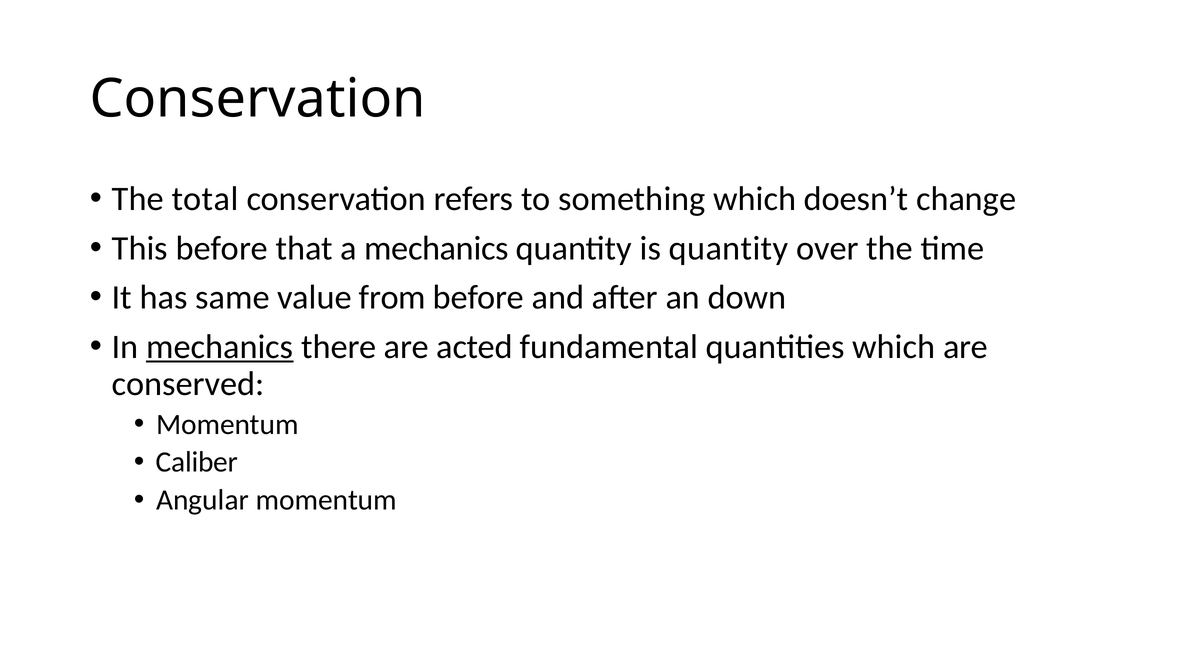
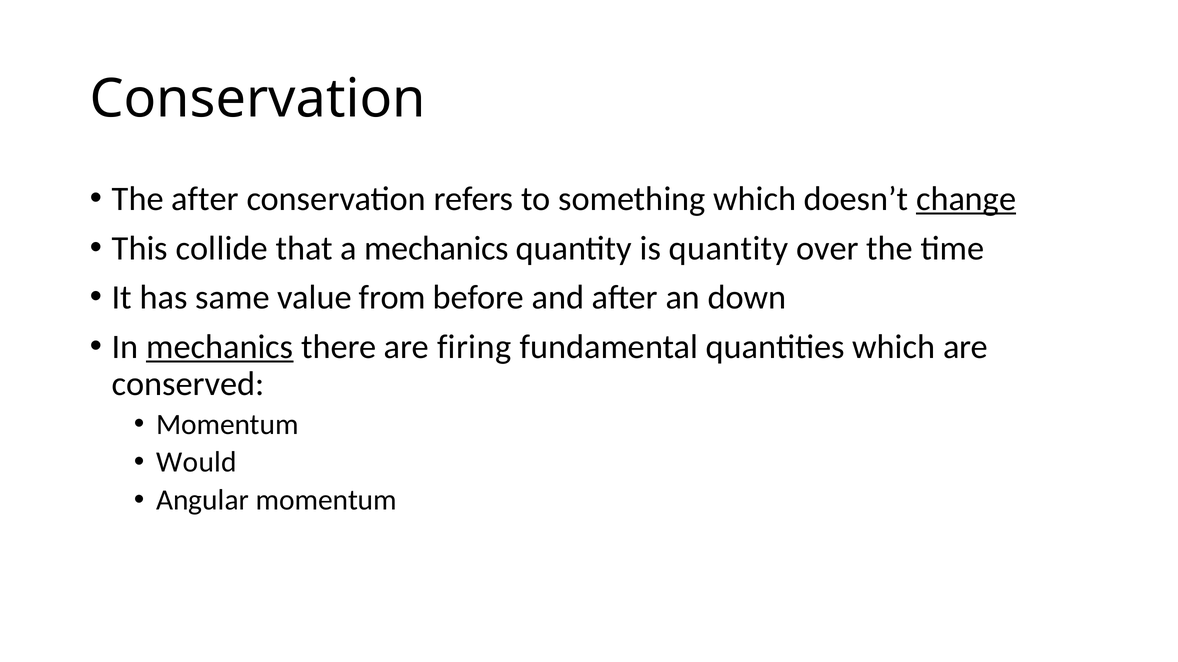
The total: total -> after (205, 199)
change underline: none -> present (966, 199)
This before: before -> collide (222, 248)
acted: acted -> firing (474, 347)
Caliber: Caliber -> Would (197, 463)
